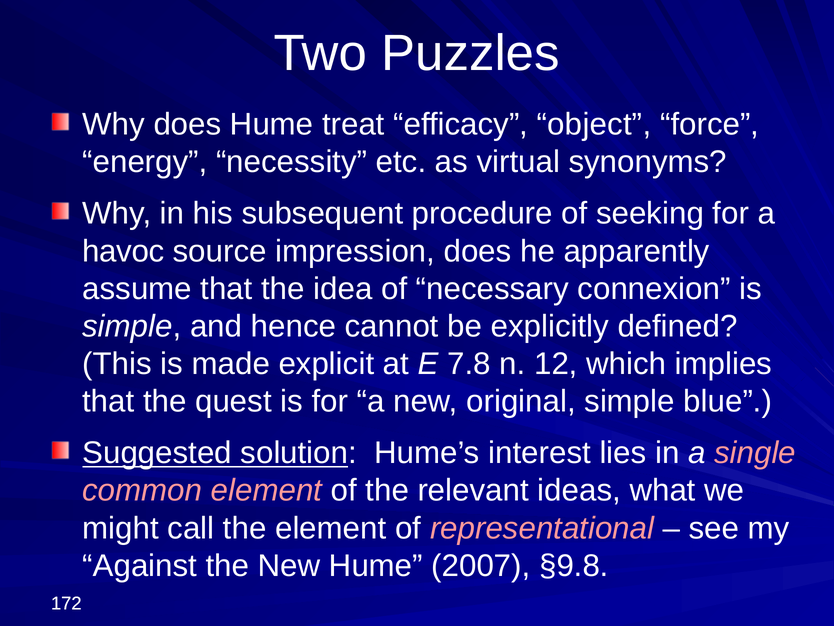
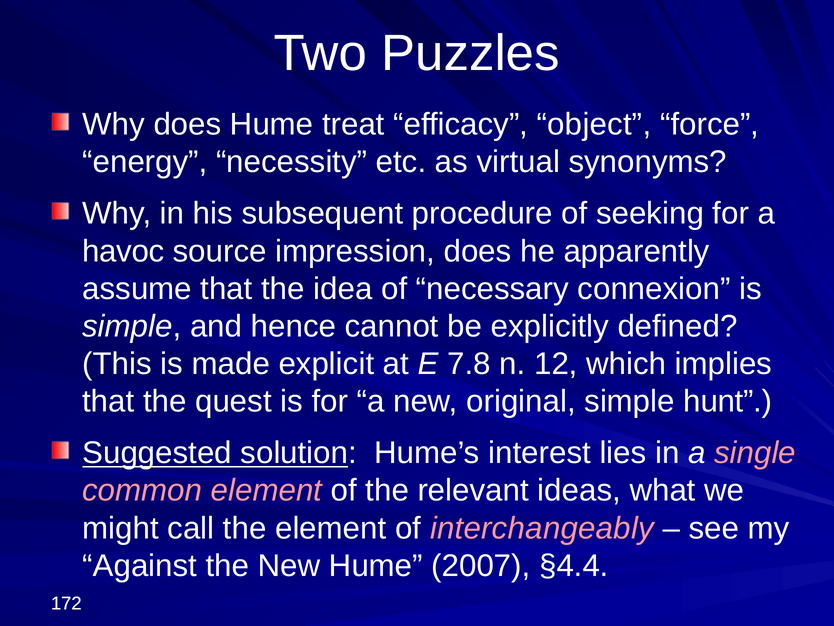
blue: blue -> hunt (728, 401)
representational: representational -> interchangeably (542, 528)
§9.8: §9.8 -> §4.4 (574, 565)
